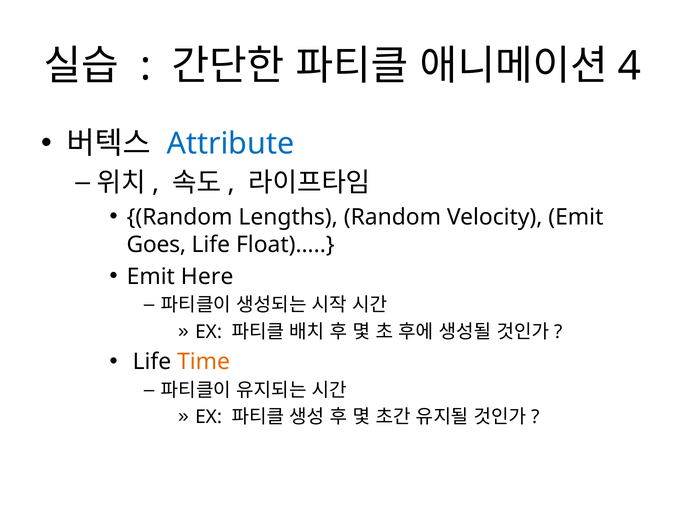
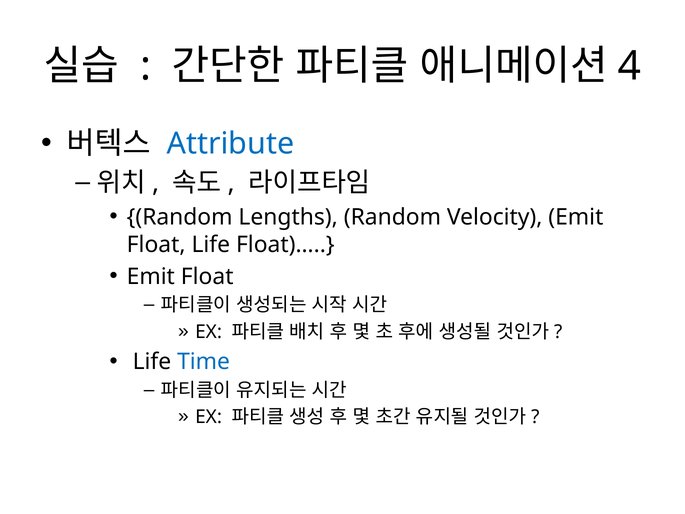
Goes: Goes -> Float (156, 244)
Here: Here -> Float (207, 276)
Time colour: orange -> blue (204, 362)
